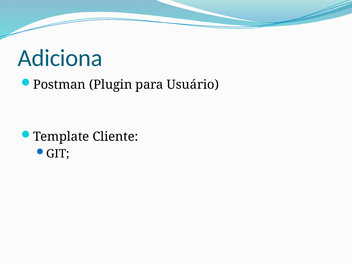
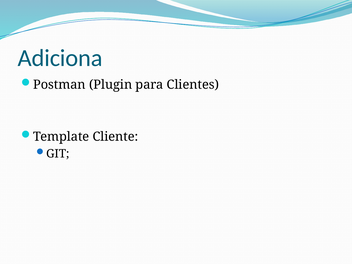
Usuário: Usuário -> Clientes (193, 85)
